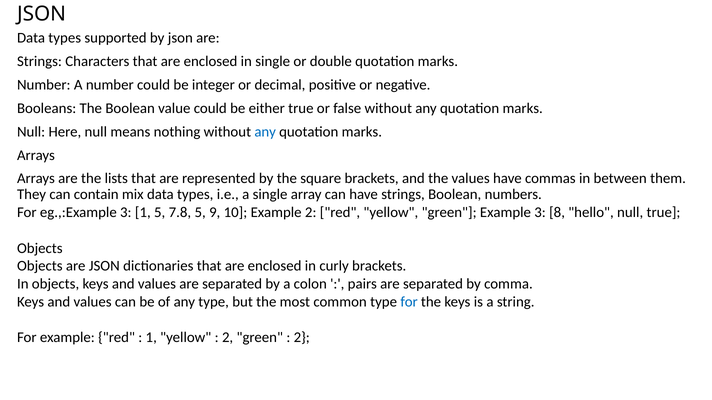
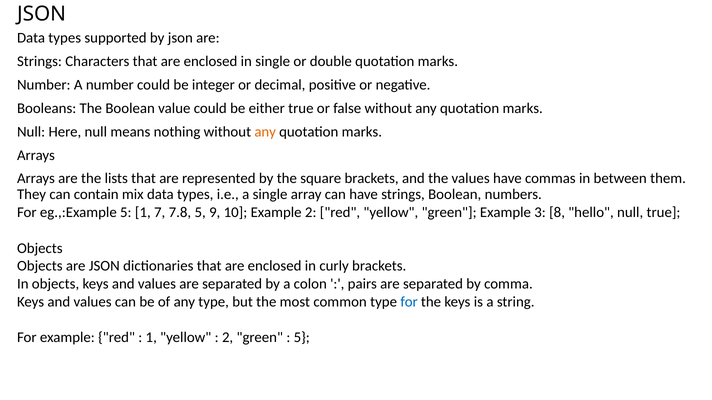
any colour: blue -> orange (265, 132)
eg.,:Example 3: 3 -> 5 (126, 213)
1 5: 5 -> 7 (160, 213)
2: 2 -> 5 (302, 338)
